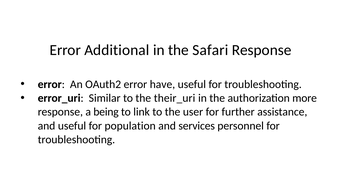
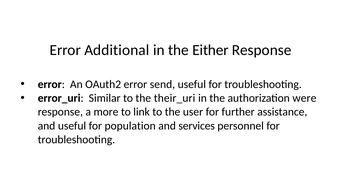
Safari: Safari -> Either (210, 50)
have: have -> send (162, 84)
more: more -> were (304, 98)
being: being -> more (106, 112)
